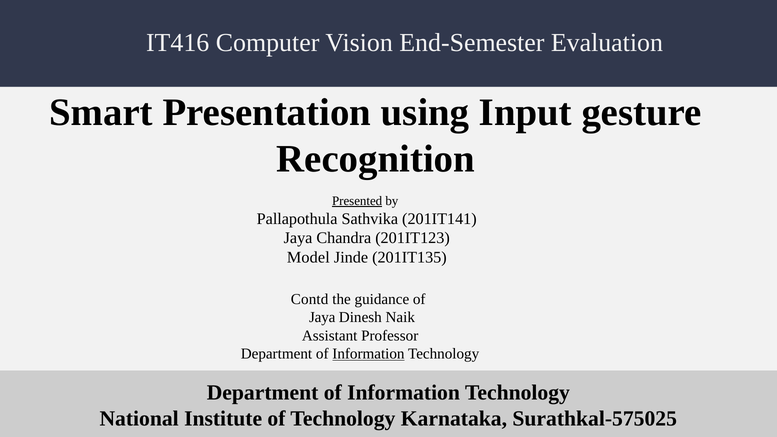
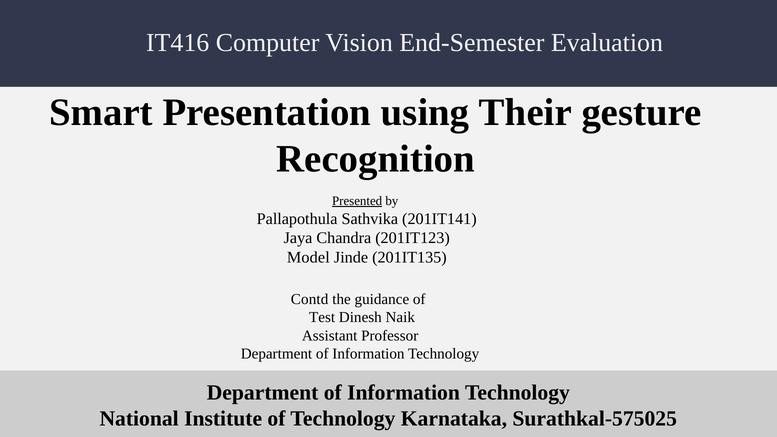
Input: Input -> Their (525, 112)
Jaya: Jaya -> Test (322, 318)
Information underline: present -> none (368, 354)
